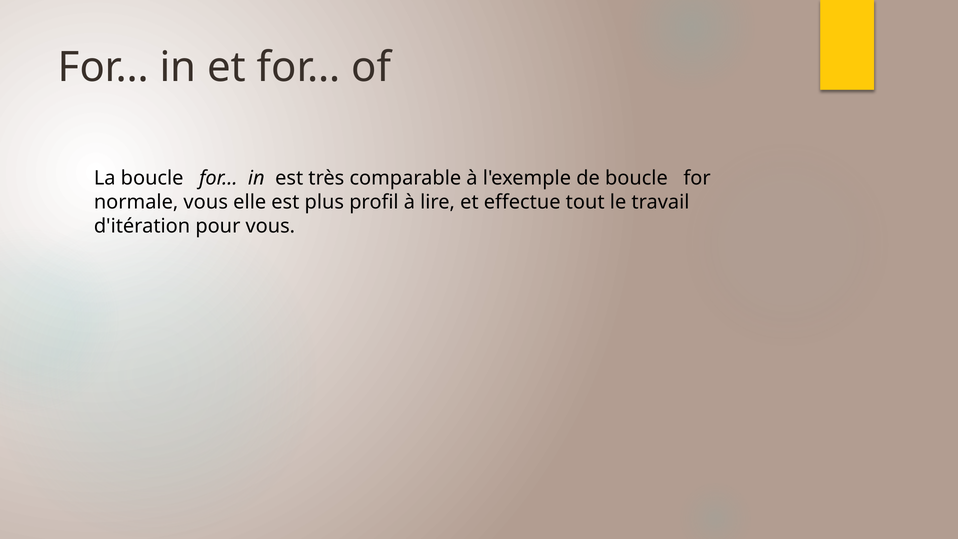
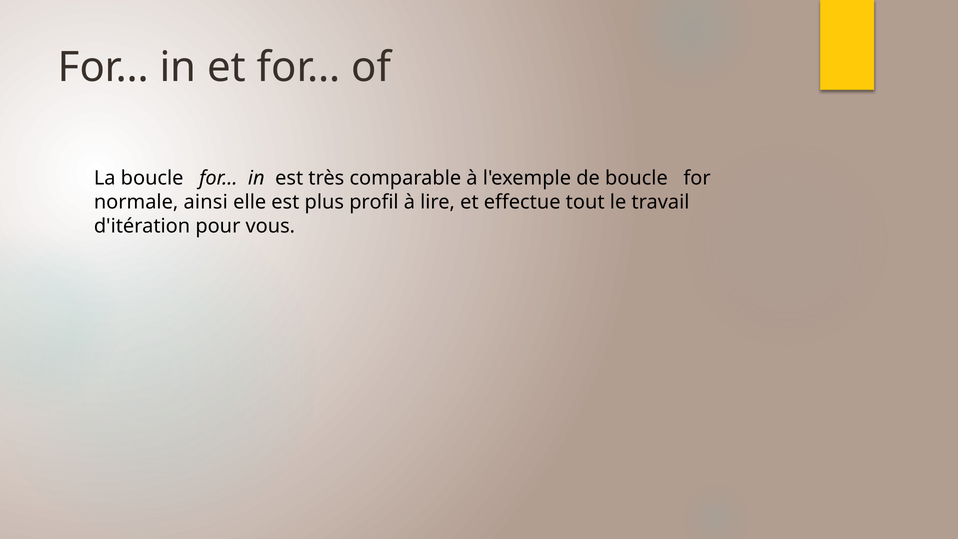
normale vous: vous -> ainsi (206, 202)
